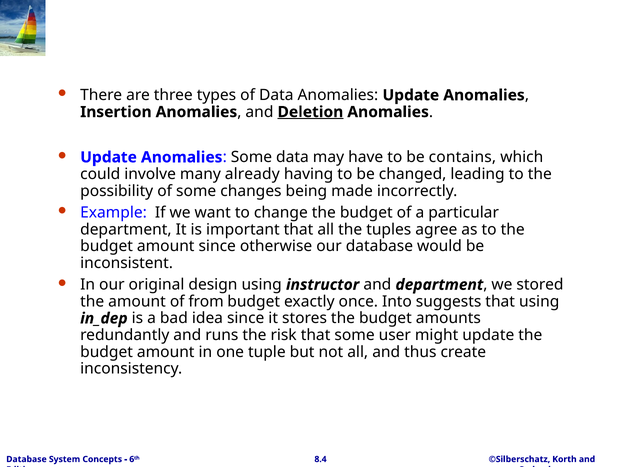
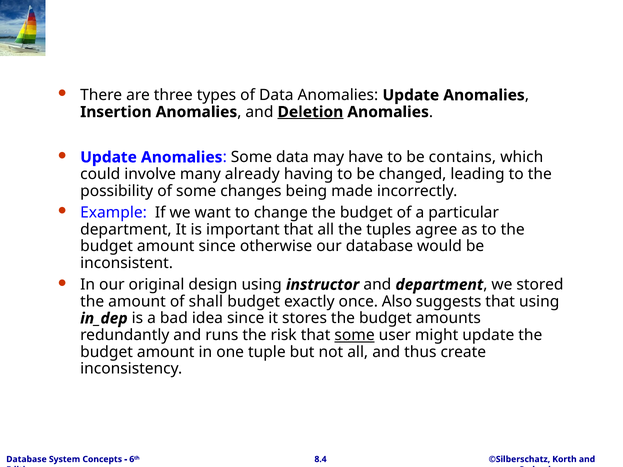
from: from -> shall (206, 302)
Into: Into -> Also (397, 302)
some underline: none -> present (355, 335)
